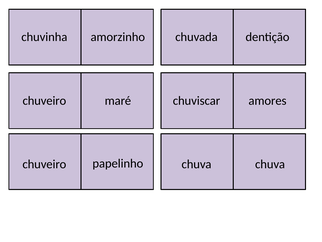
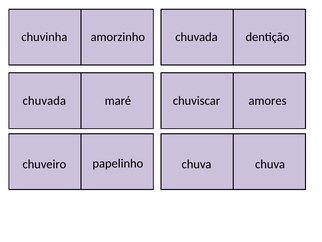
chuveiro: chuveiro -> chuvada (44, 100)
